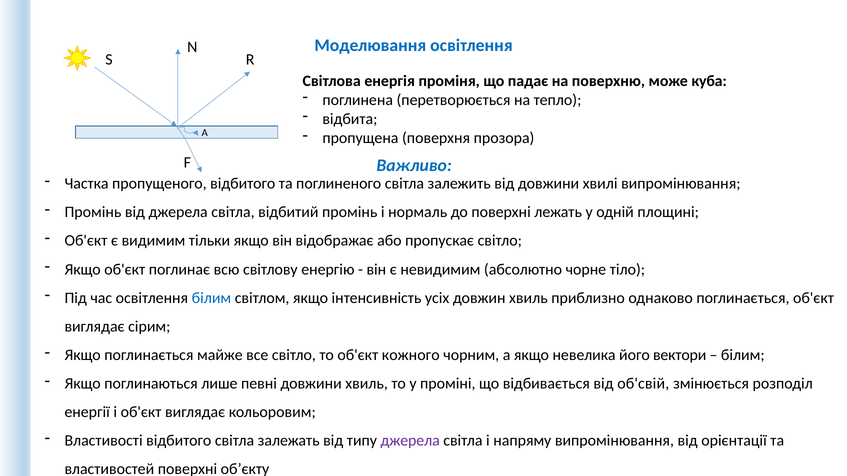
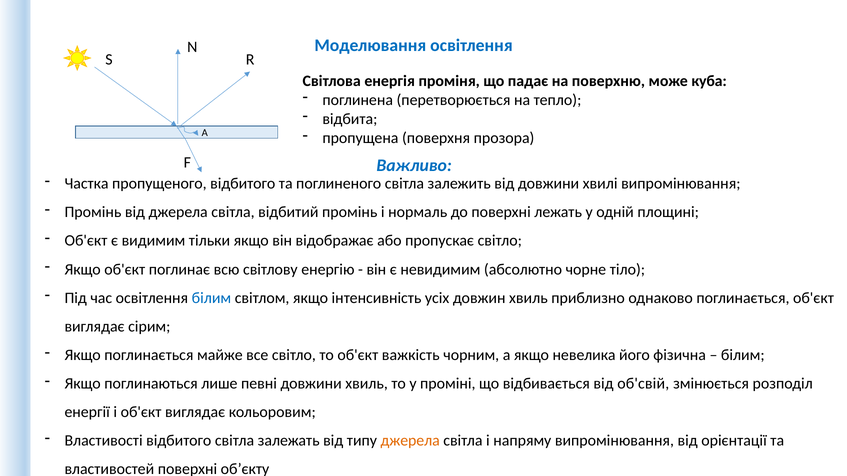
кожного: кожного -> важкість (411, 355)
вектори: вектори -> фізична (680, 355)
джерела colour: purple -> orange (410, 441)
